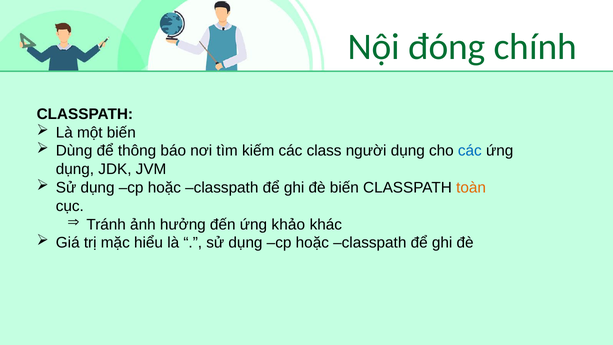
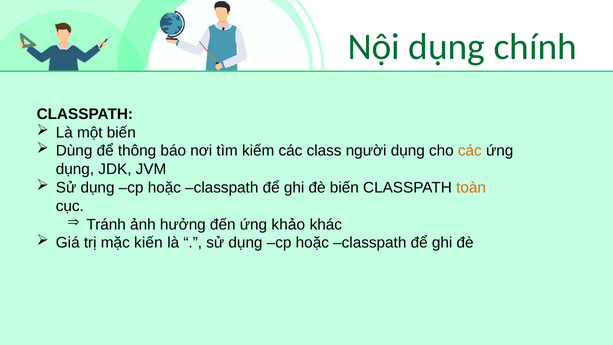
Nội đóng: đóng -> dụng (447, 47)
các colour: blue -> orange (470, 151)
hiểu: hiểu -> kiến (148, 243)
